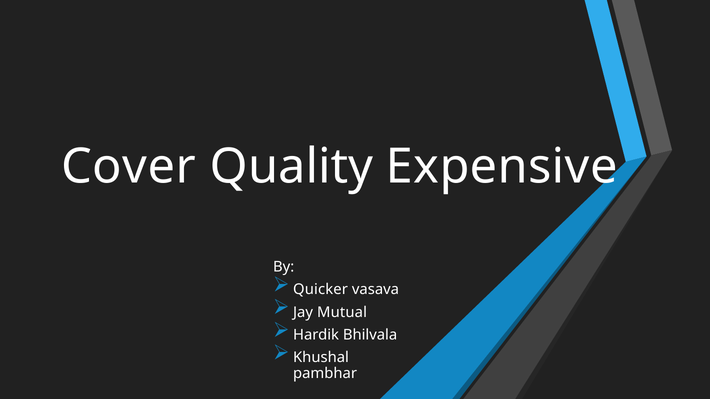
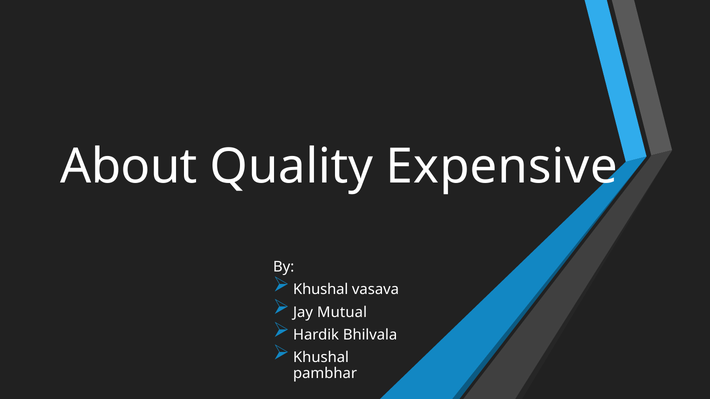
Cover: Cover -> About (129, 167)
Quicker: Quicker -> Khushal (321, 290)
